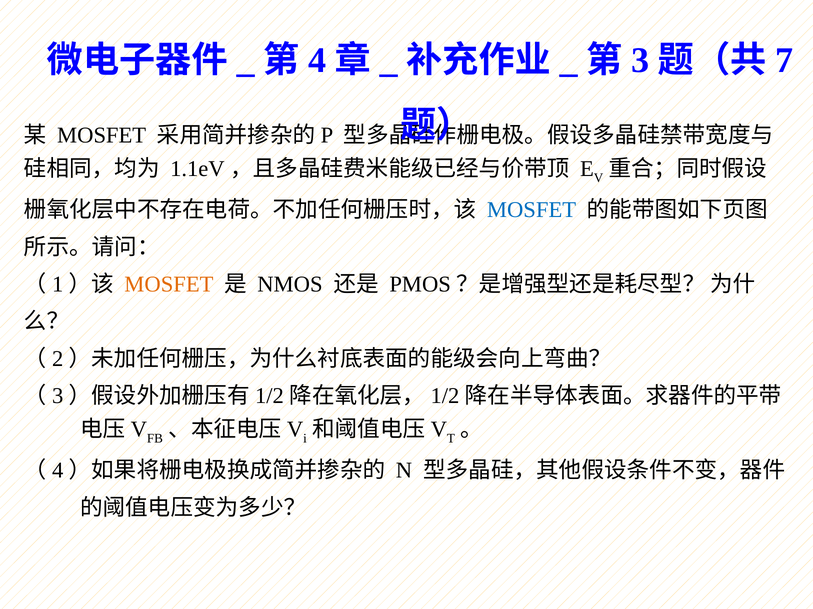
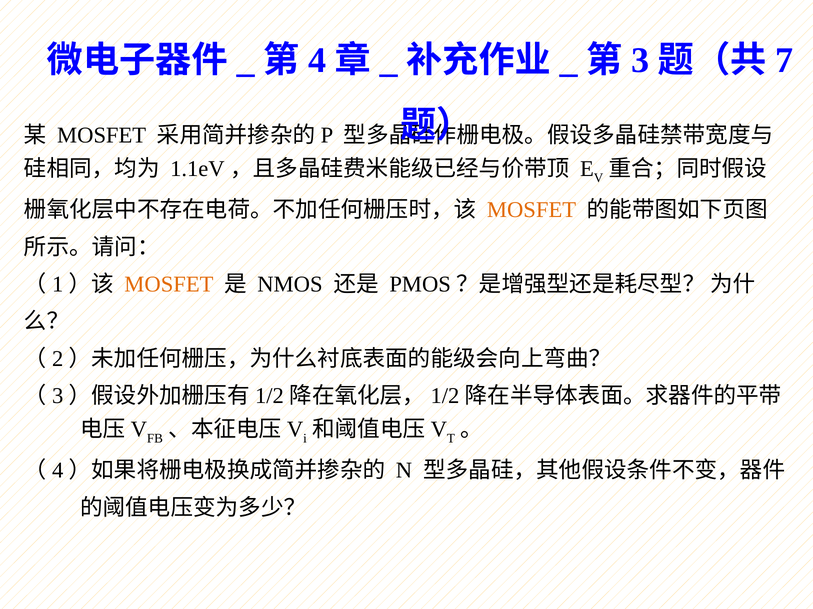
MOSFET colour: blue -> orange (532, 210)
